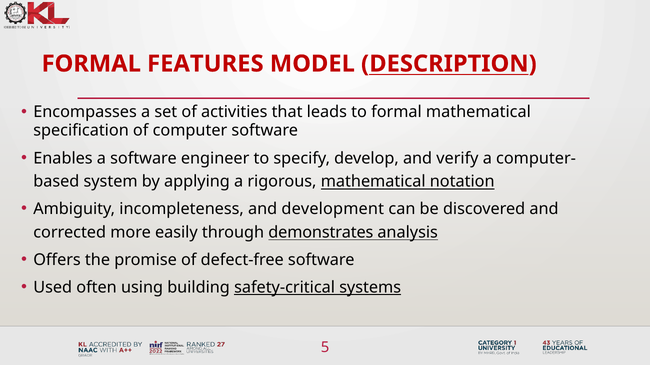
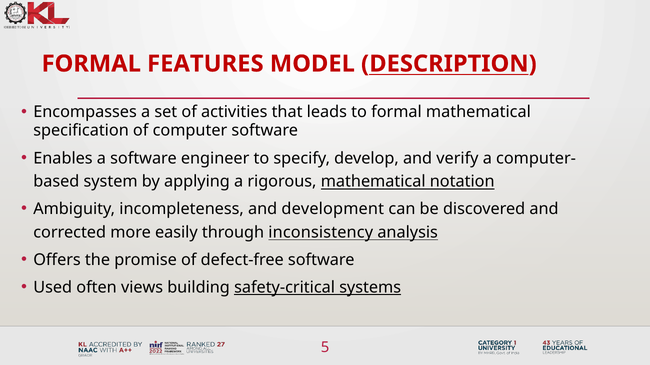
demonstrates: demonstrates -> inconsistency (321, 233)
using: using -> views (142, 288)
